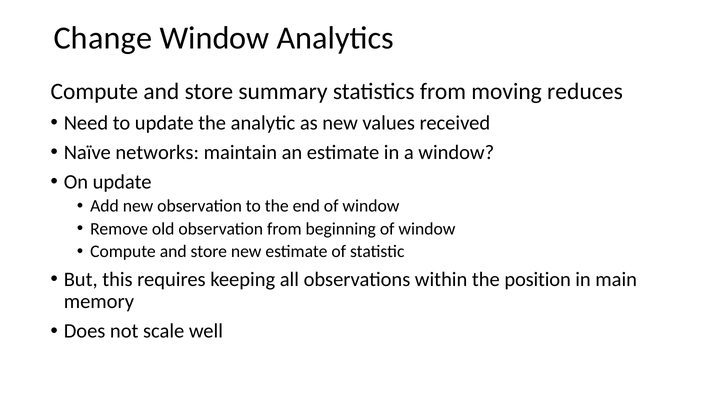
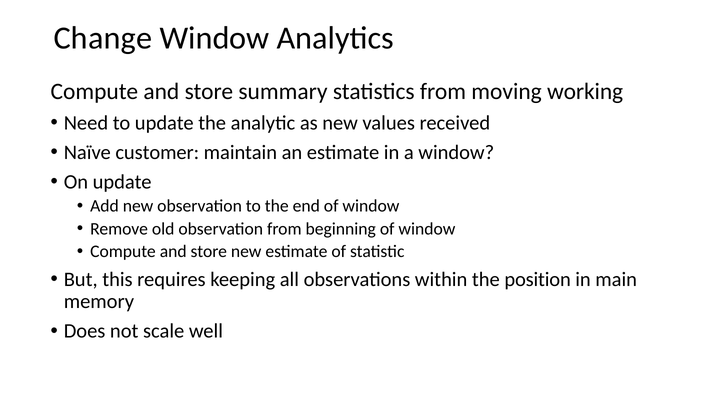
reduces: reduces -> working (585, 92)
networks: networks -> customer (157, 152)
